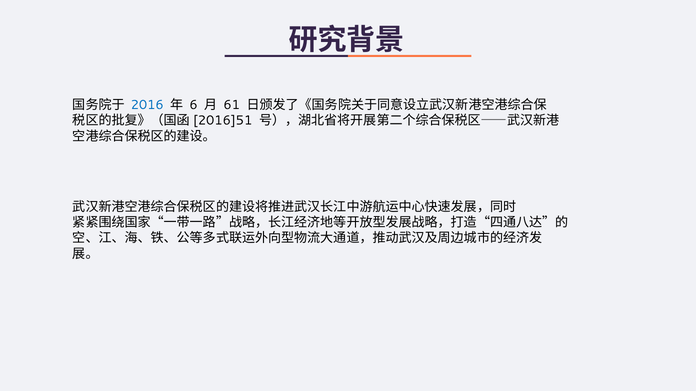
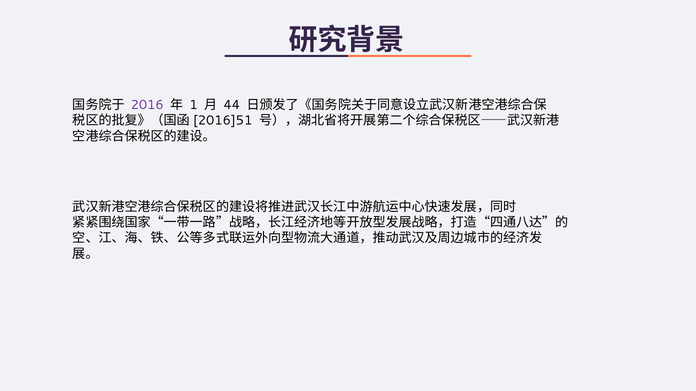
2016 colour: blue -> purple (147, 105)
6: 6 -> 1 (194, 105)
61: 61 -> 44 (232, 105)
